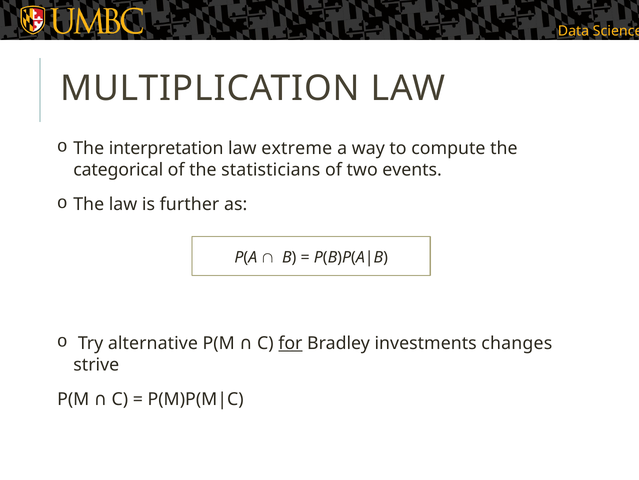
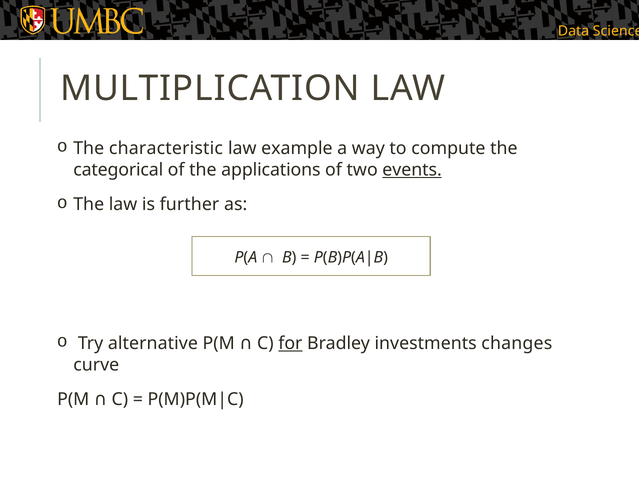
interpretation: interpretation -> characteristic (166, 148)
extreme: extreme -> example (297, 148)
statisticians: statisticians -> applications (271, 170)
events underline: none -> present (412, 170)
strive: strive -> curve (96, 364)
